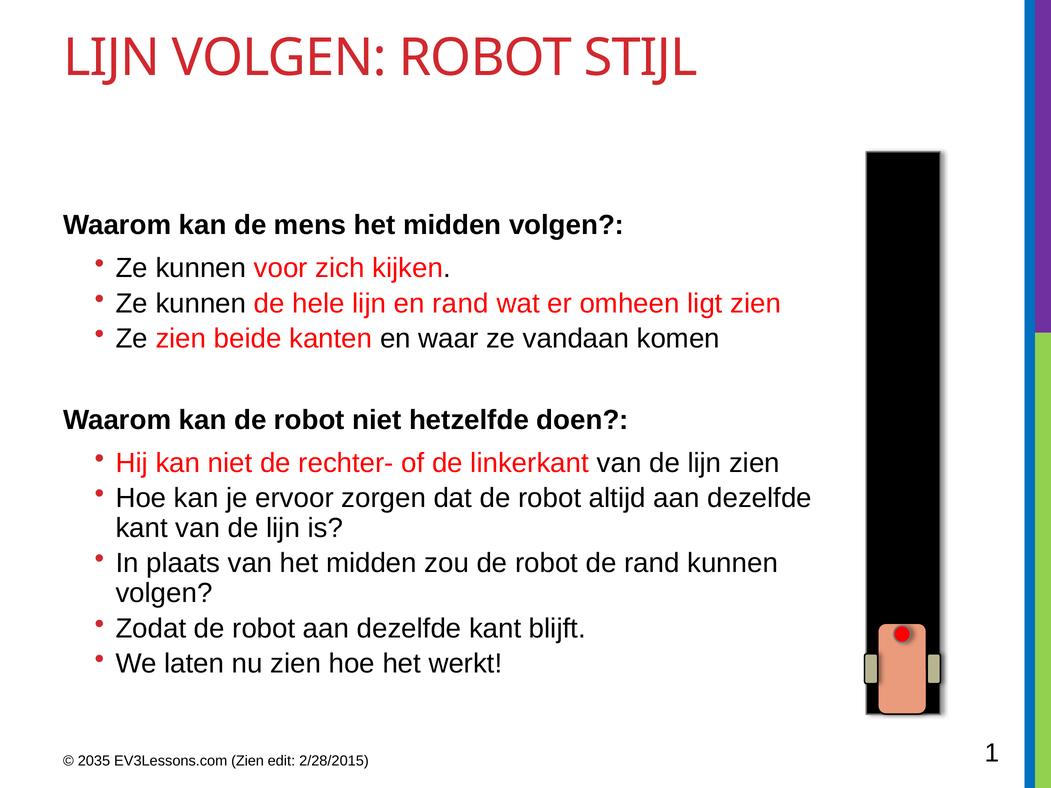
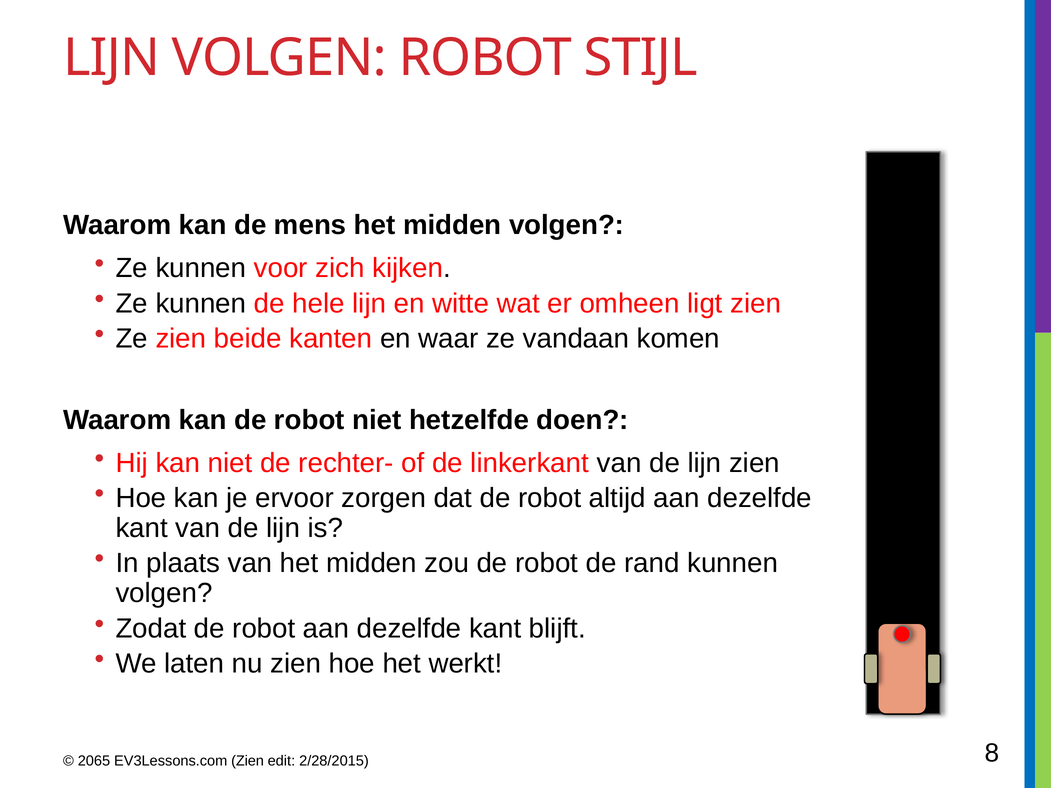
en rand: rand -> witte (461, 303)
2035: 2035 -> 2065 (94, 761)
1: 1 -> 8 (992, 754)
